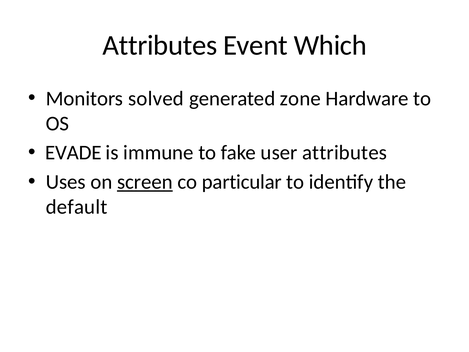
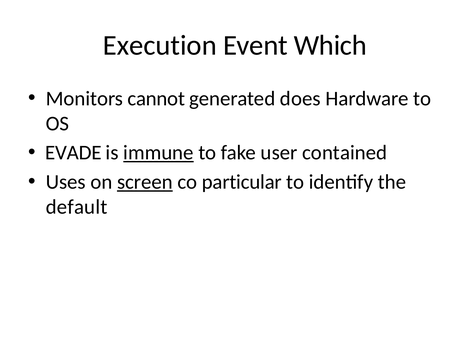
Attributes: Attributes -> Execution (160, 45)
solved: solved -> cannot (156, 98)
zone: zone -> does (300, 98)
immune underline: none -> present (158, 153)
user attributes: attributes -> contained (345, 153)
